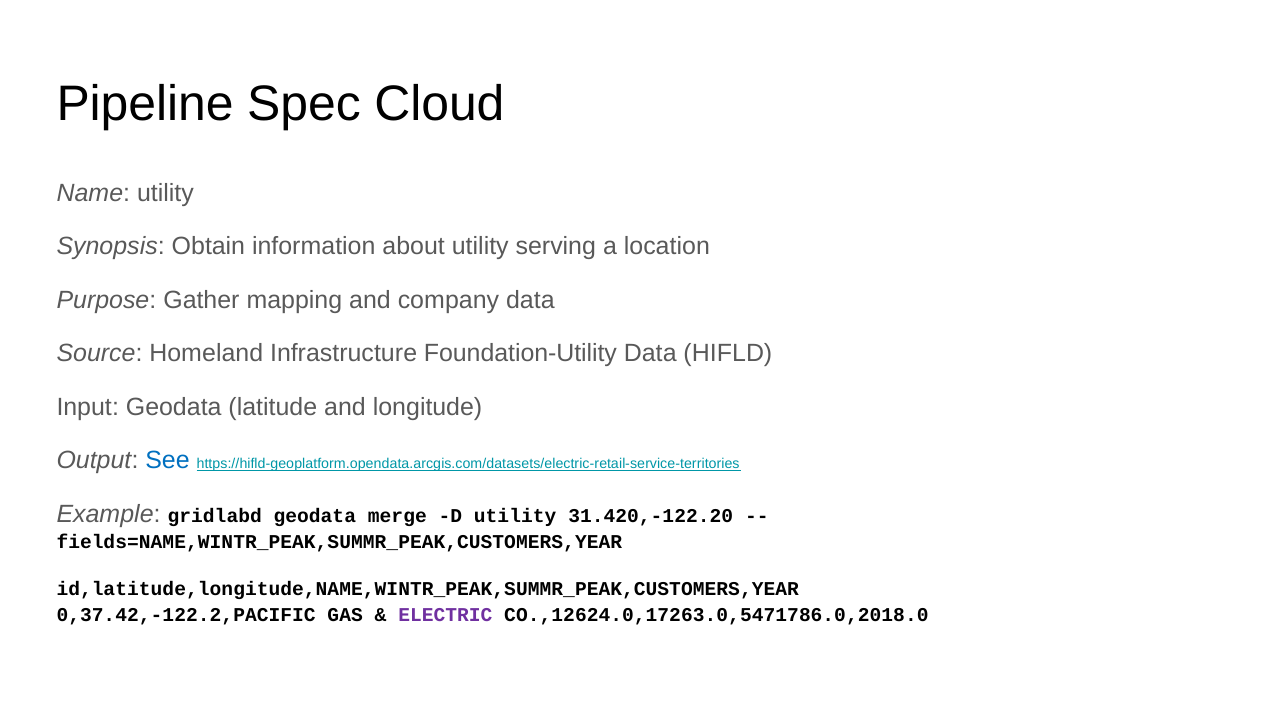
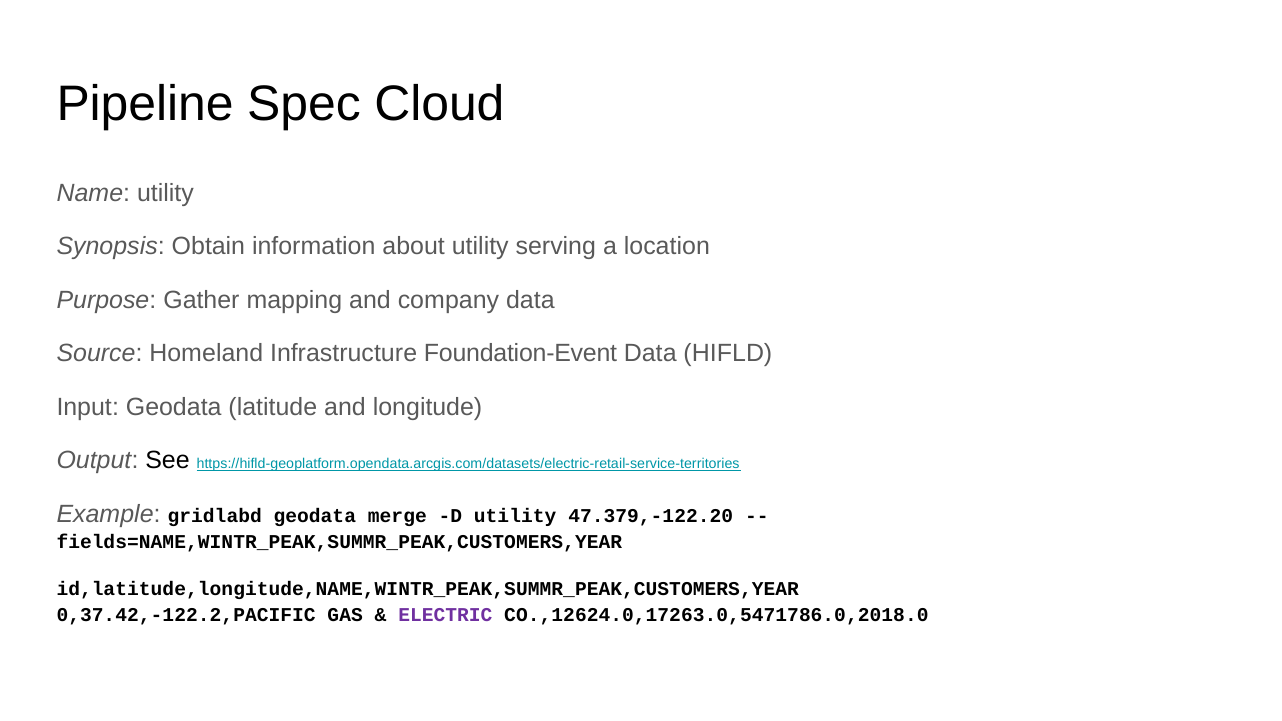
Foundation-Utility: Foundation-Utility -> Foundation-Event (521, 354)
See colour: blue -> black (168, 461)
31.420,-122.20: 31.420,-122.20 -> 47.379,-122.20 (651, 516)
